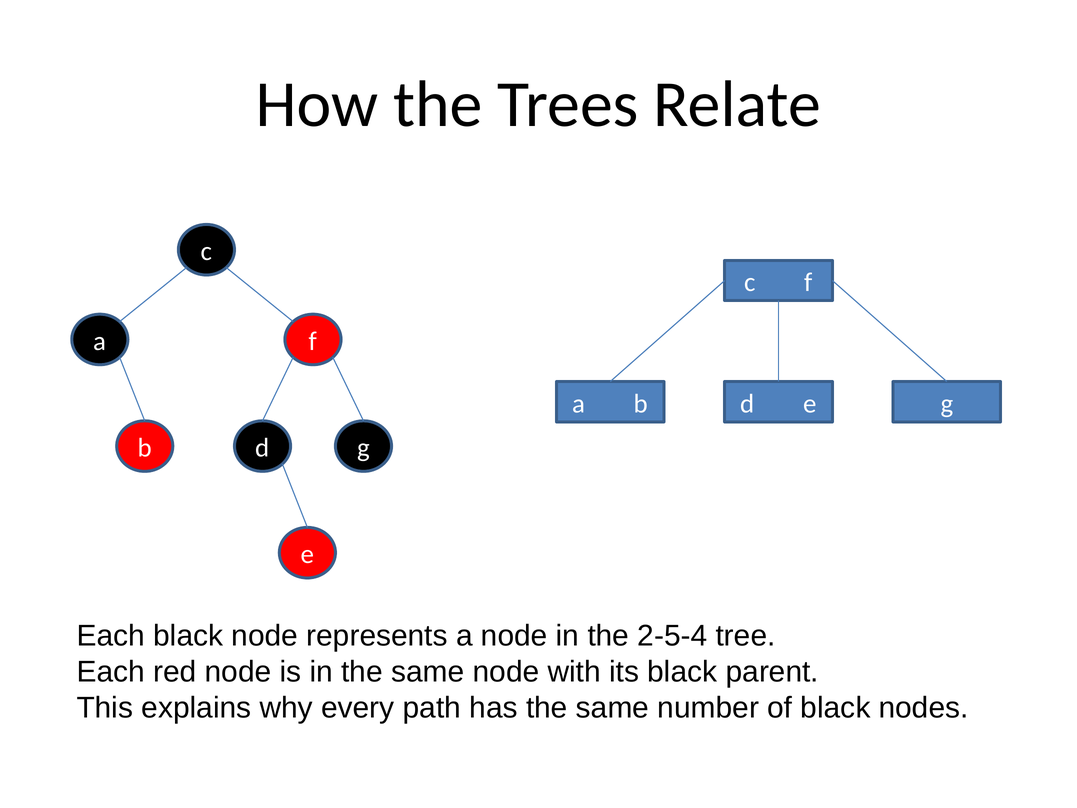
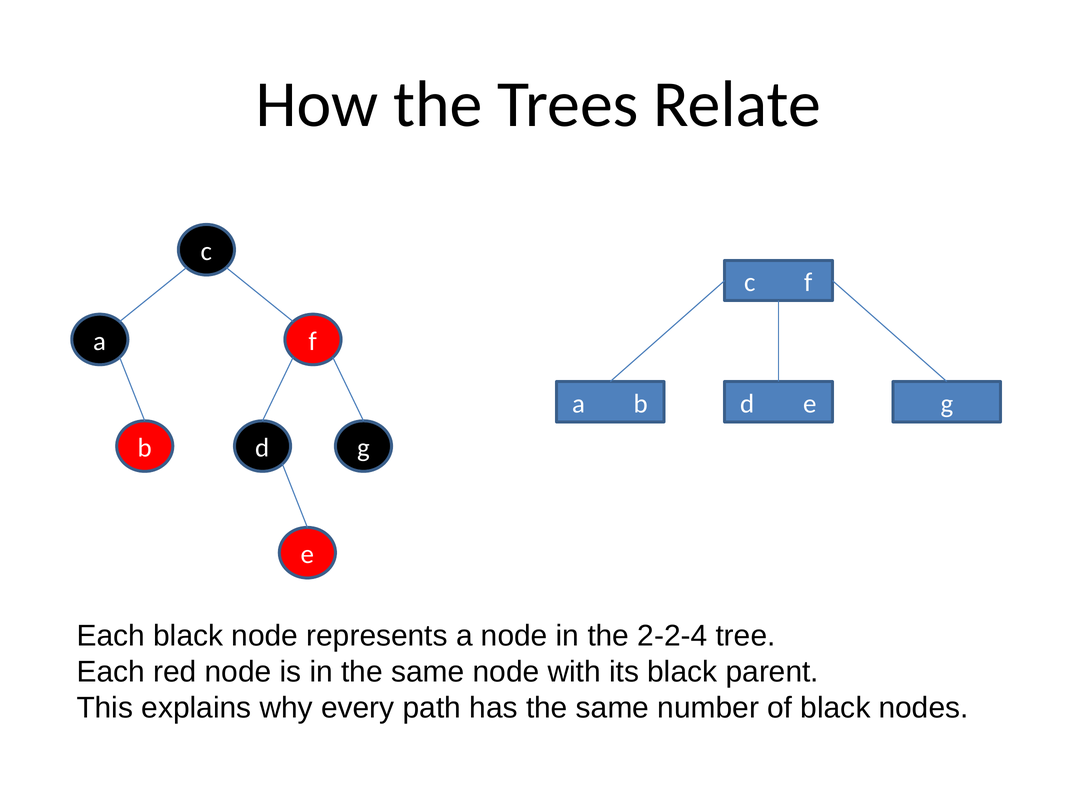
2-5-4: 2-5-4 -> 2-2-4 (672, 636)
